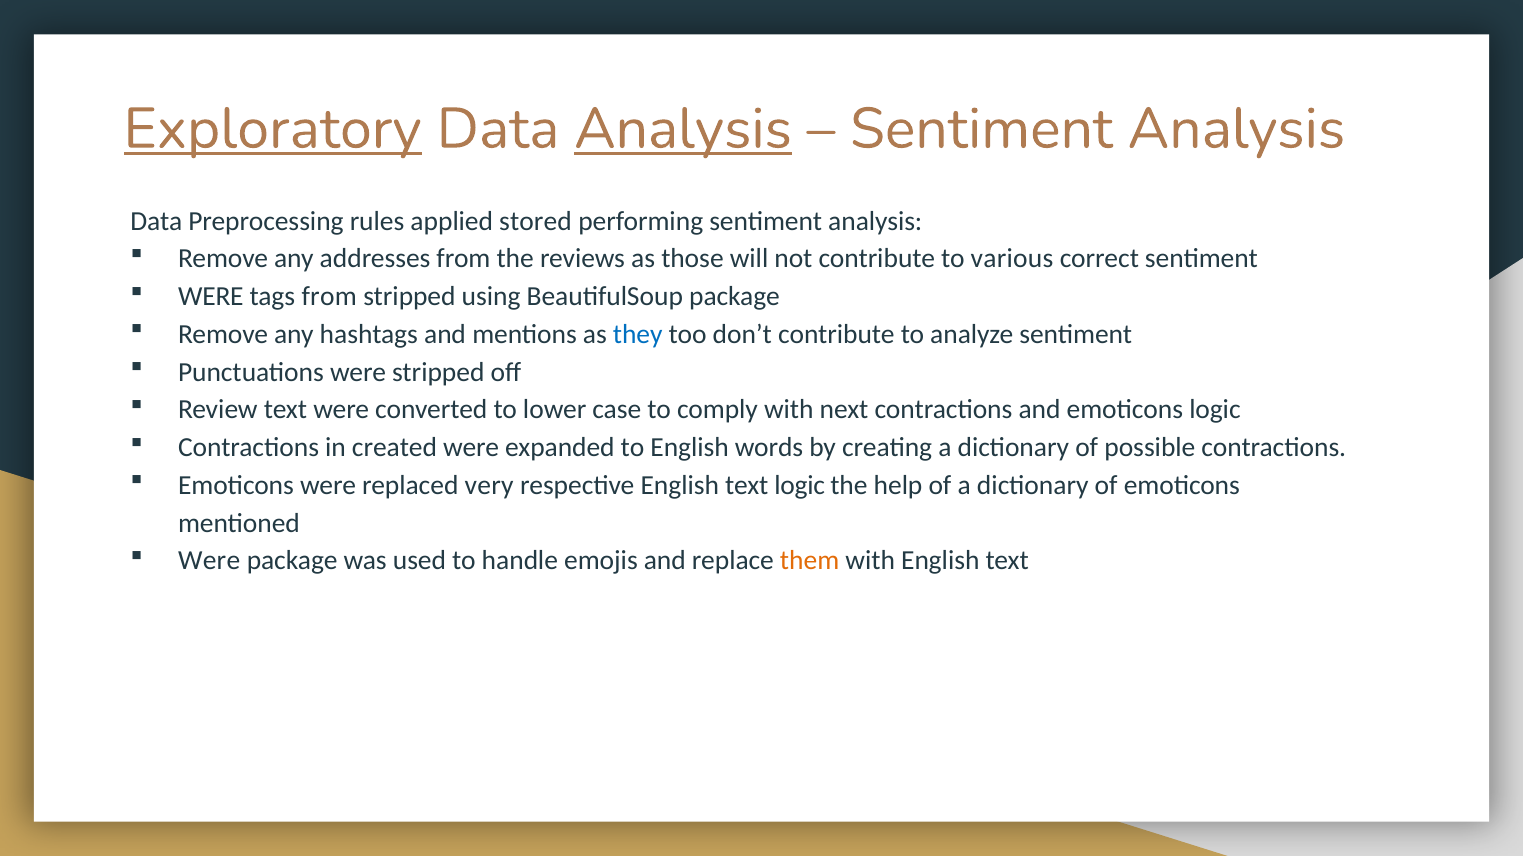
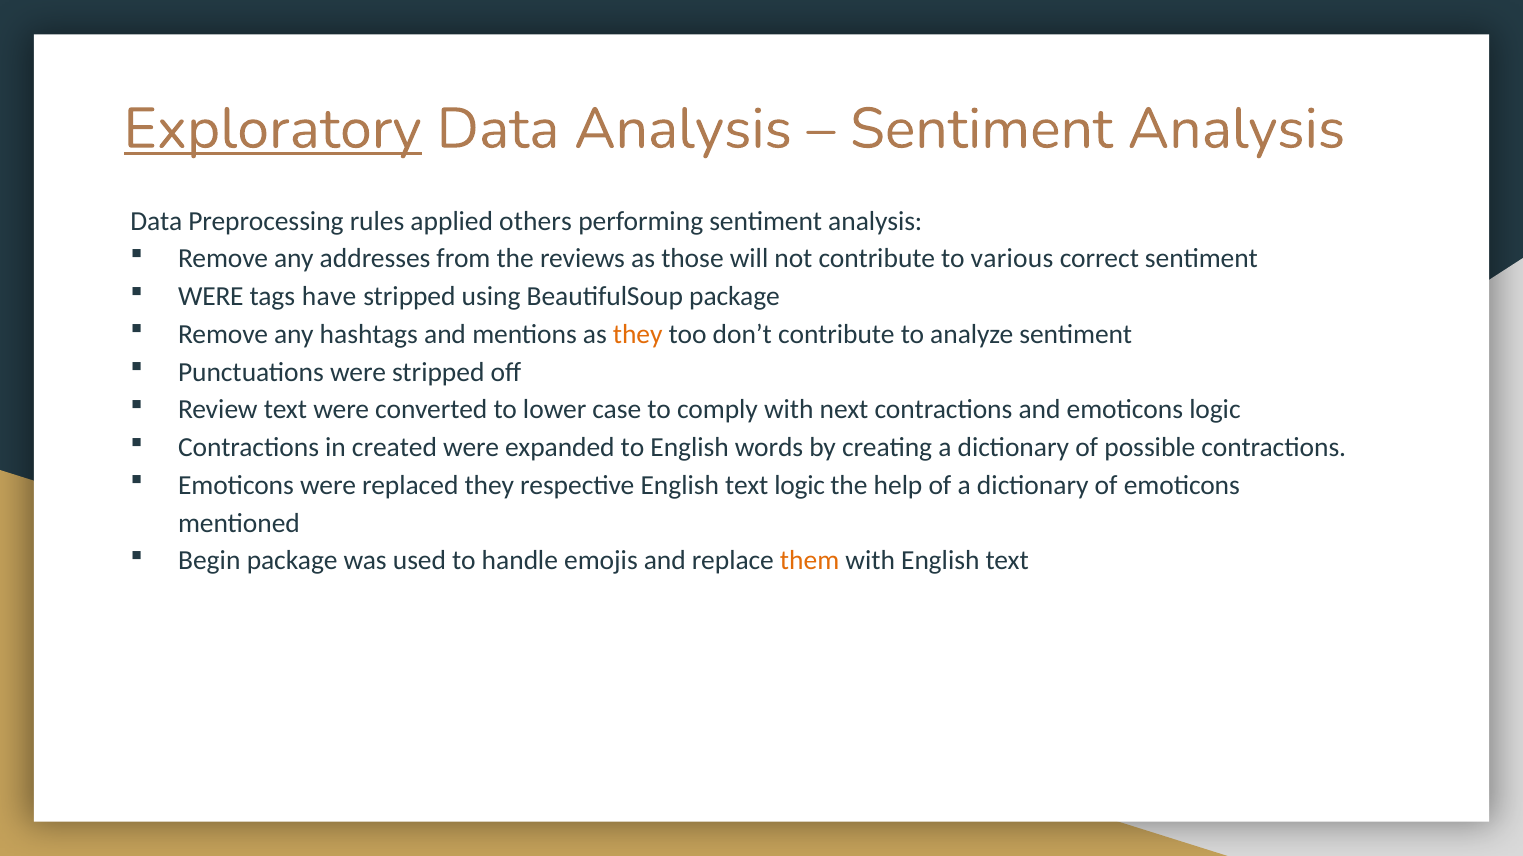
Analysis underline: present -> none (683, 129)
stored: stored -> others (536, 221)
tags from: from -> have (329, 297)
they colour: blue -> orange (638, 335)
replaced very: very -> they (489, 486)
Were: Were -> Begin (209, 561)
